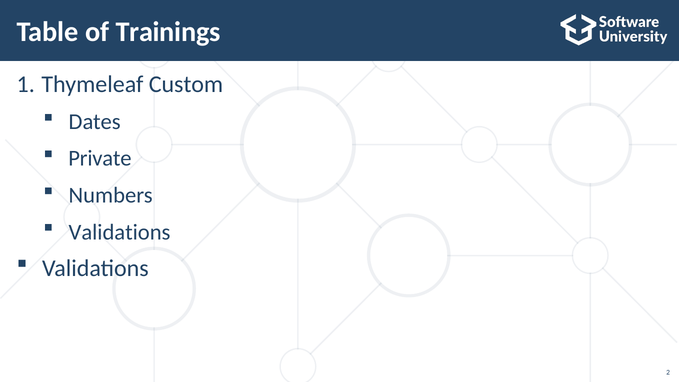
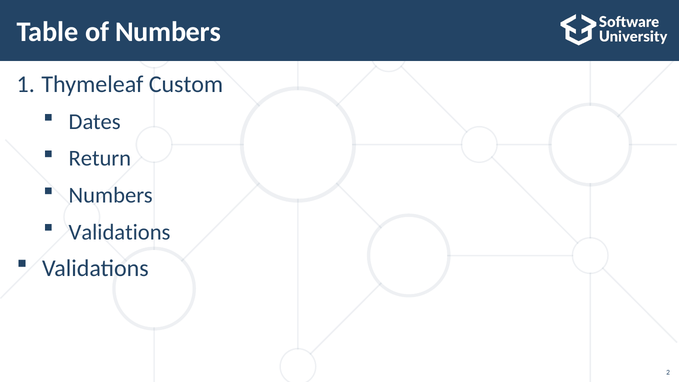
of Trainings: Trainings -> Numbers (168, 32)
Private: Private -> Return (100, 158)
